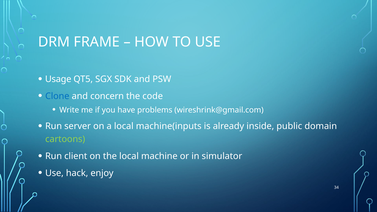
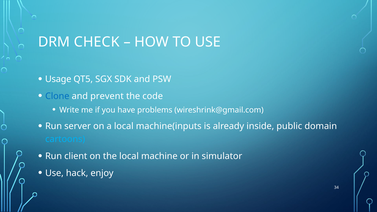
FRAME: FRAME -> CHECK (97, 42)
concern: concern -> prevent (107, 96)
cartoons colour: light green -> light blue (65, 139)
